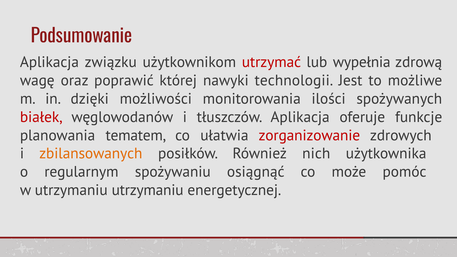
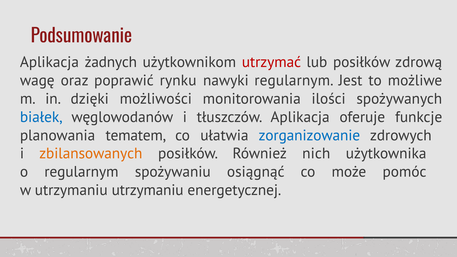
związku: związku -> żadnych (111, 62)
lub wypełnia: wypełnia -> posiłków (362, 62)
której: której -> rynku (178, 81)
nawyki technologii: technologii -> regularnym (294, 81)
białek colour: red -> blue (41, 117)
zorganizowanie colour: red -> blue (309, 135)
